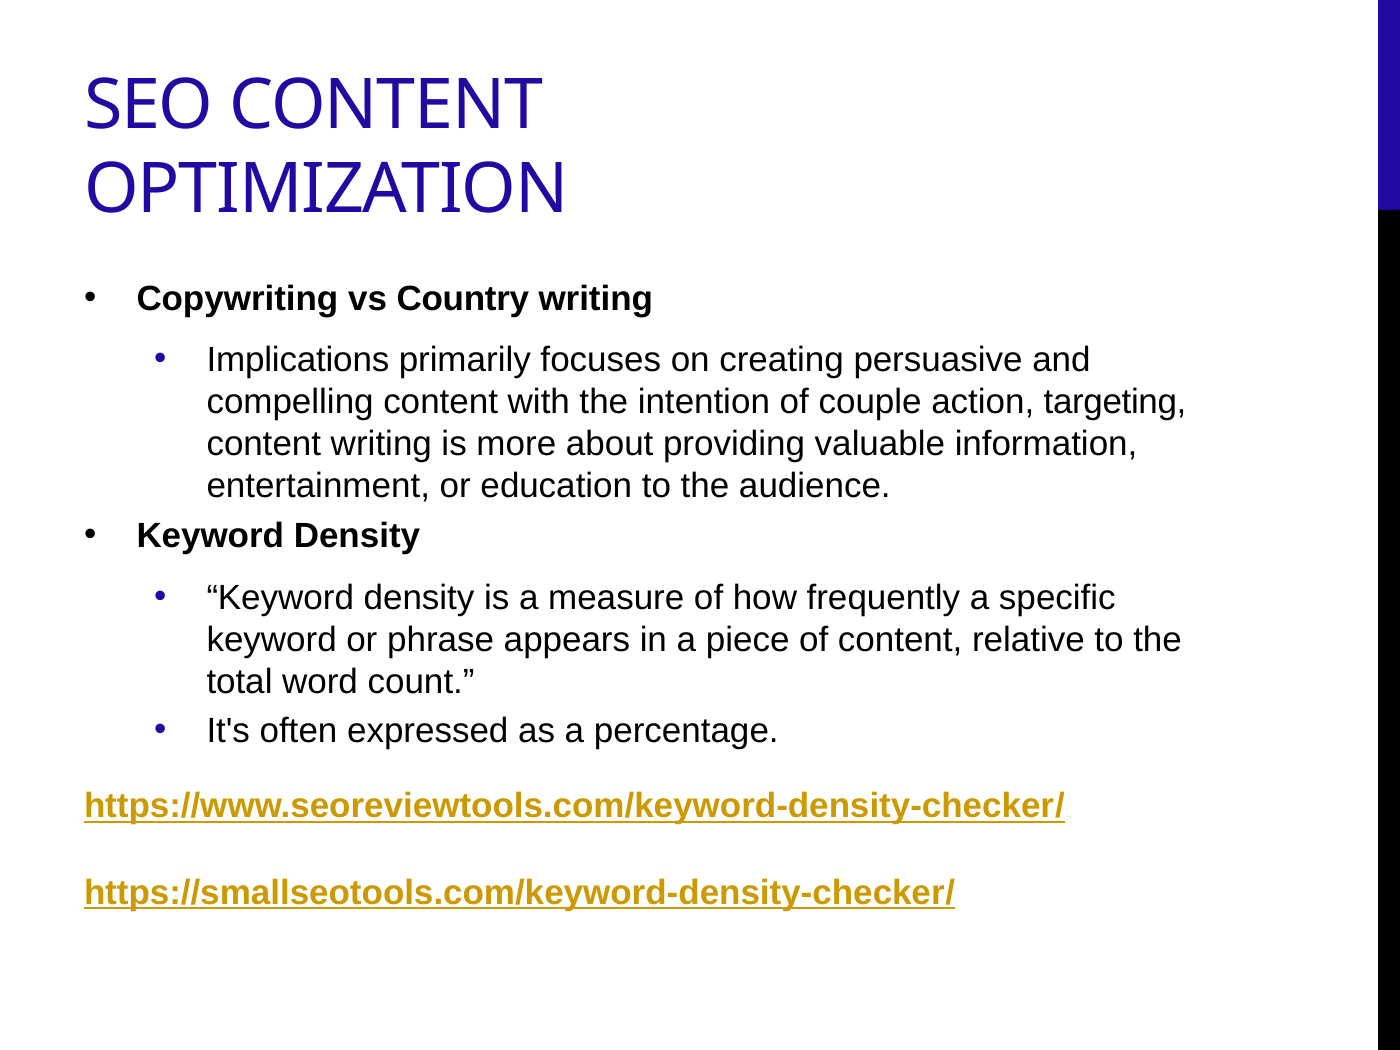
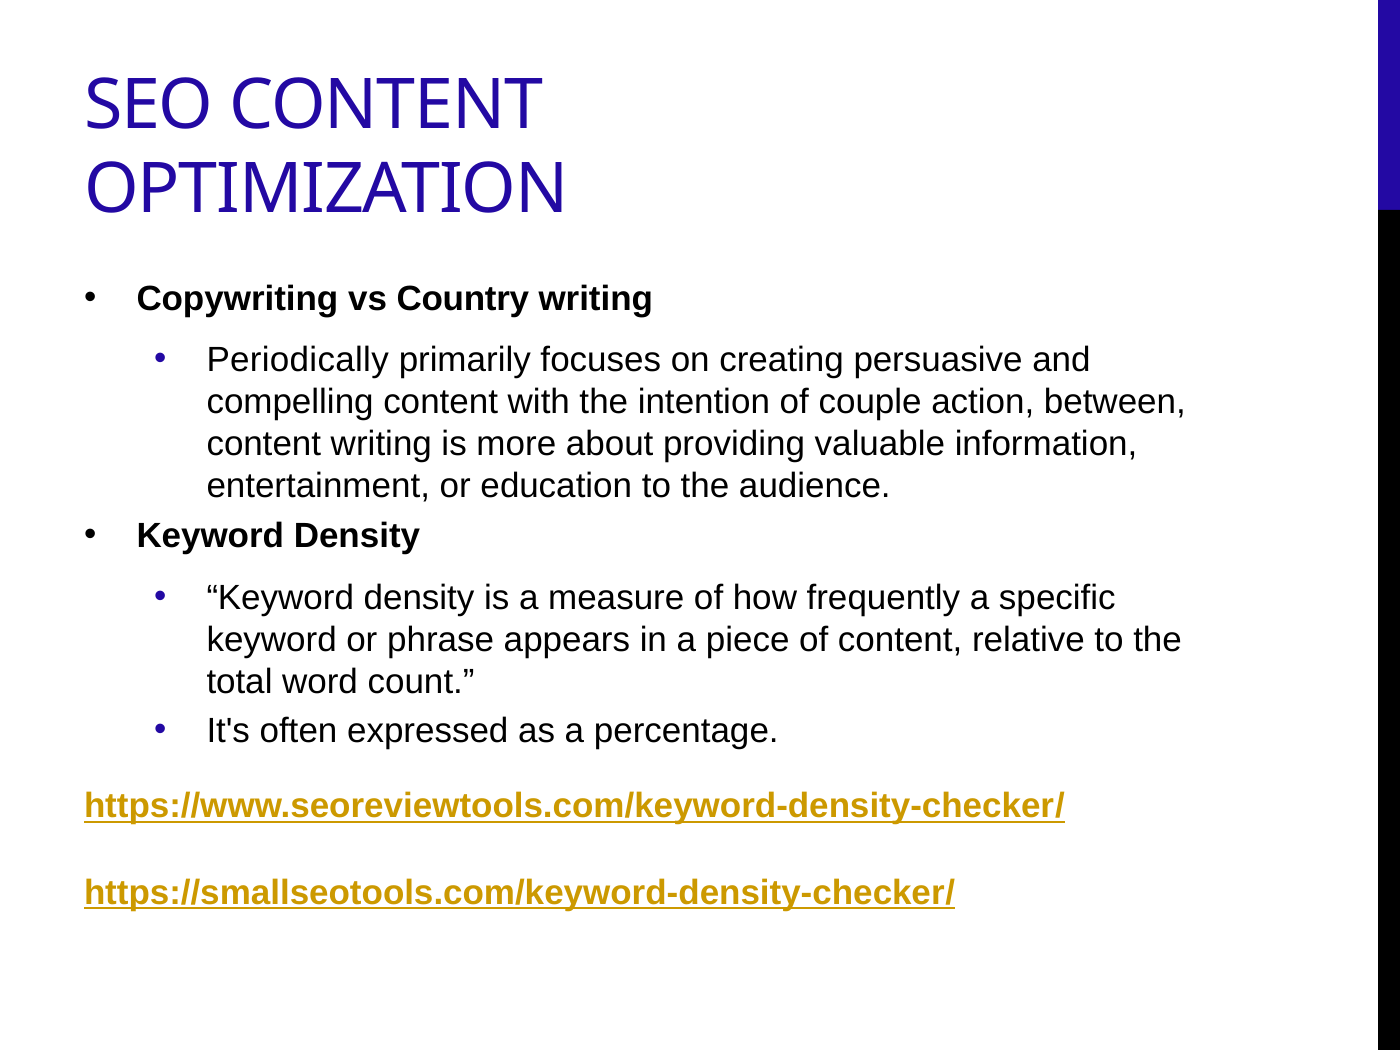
Implications: Implications -> Periodically (298, 360)
targeting: targeting -> between (1115, 402)
